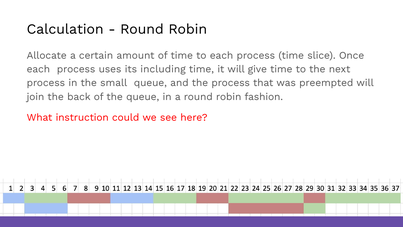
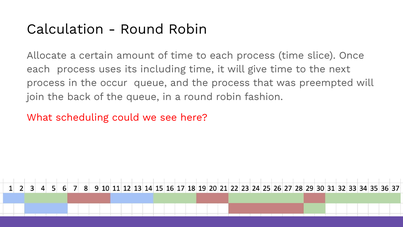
small: small -> occur (114, 83)
instruction: instruction -> scheduling (82, 117)
